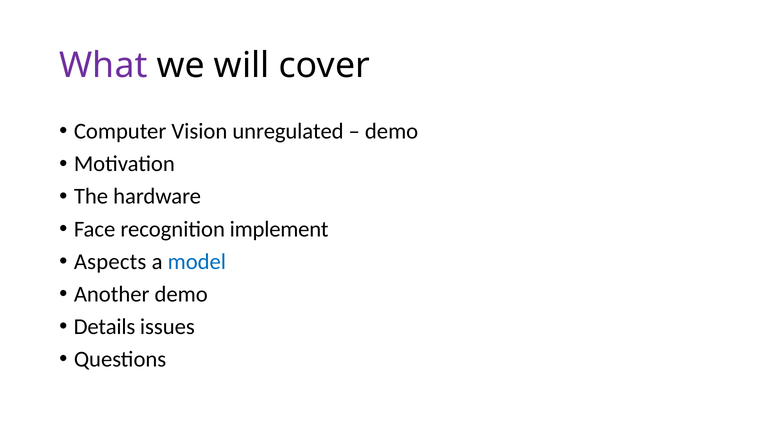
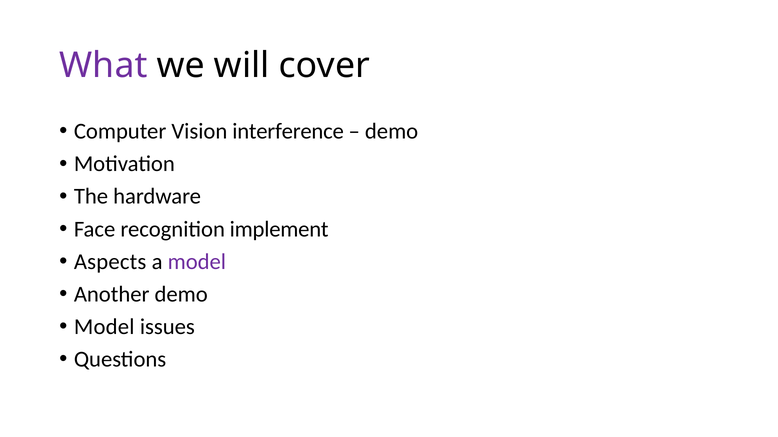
unregulated: unregulated -> interference (288, 132)
model colour: blue -> purple (197, 262)
Details: Details -> Model (104, 327)
